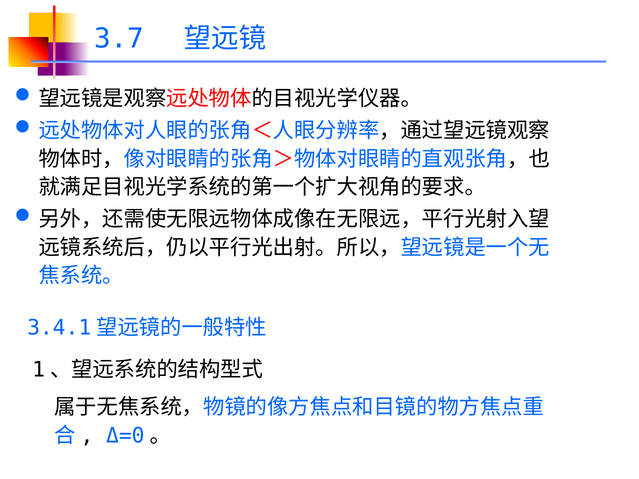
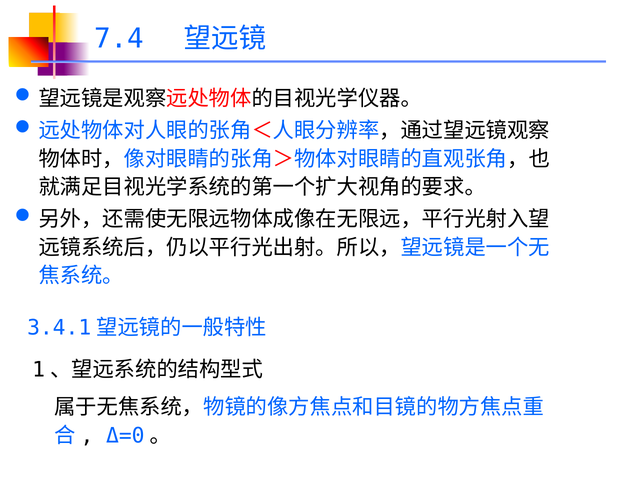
3.7: 3.7 -> 7.4 (119, 39)
